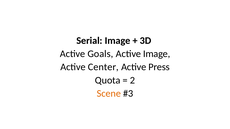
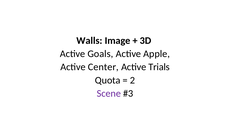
Serial: Serial -> Walls (89, 41)
Active Image: Image -> Apple (157, 54)
Press: Press -> Trials (159, 67)
Scene colour: orange -> purple (109, 94)
